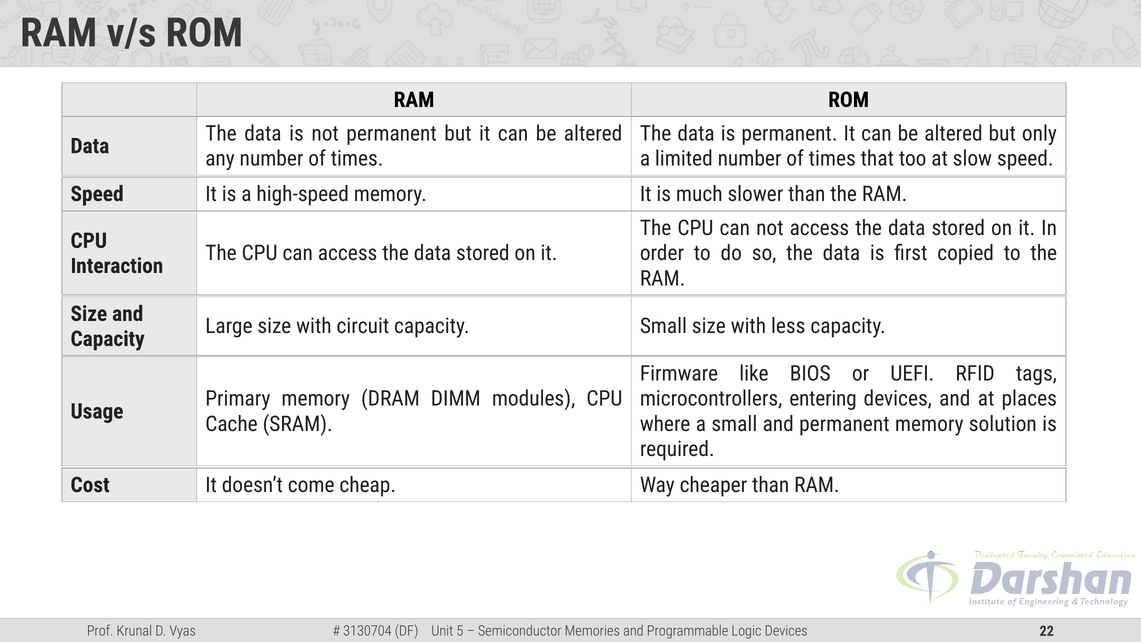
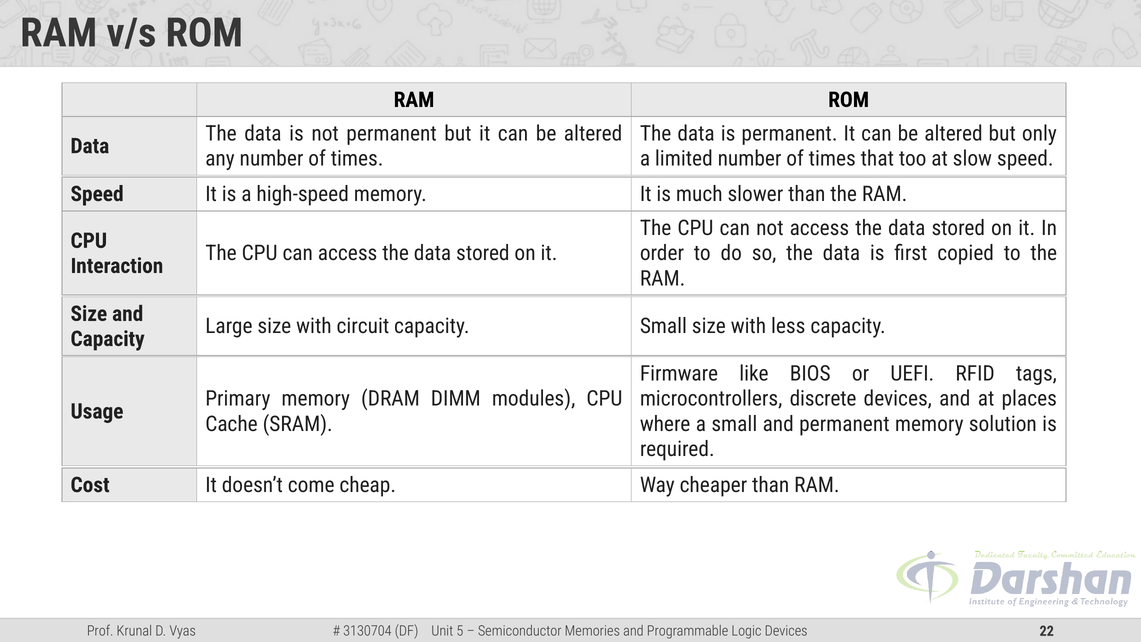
entering: entering -> discrete (823, 399)
